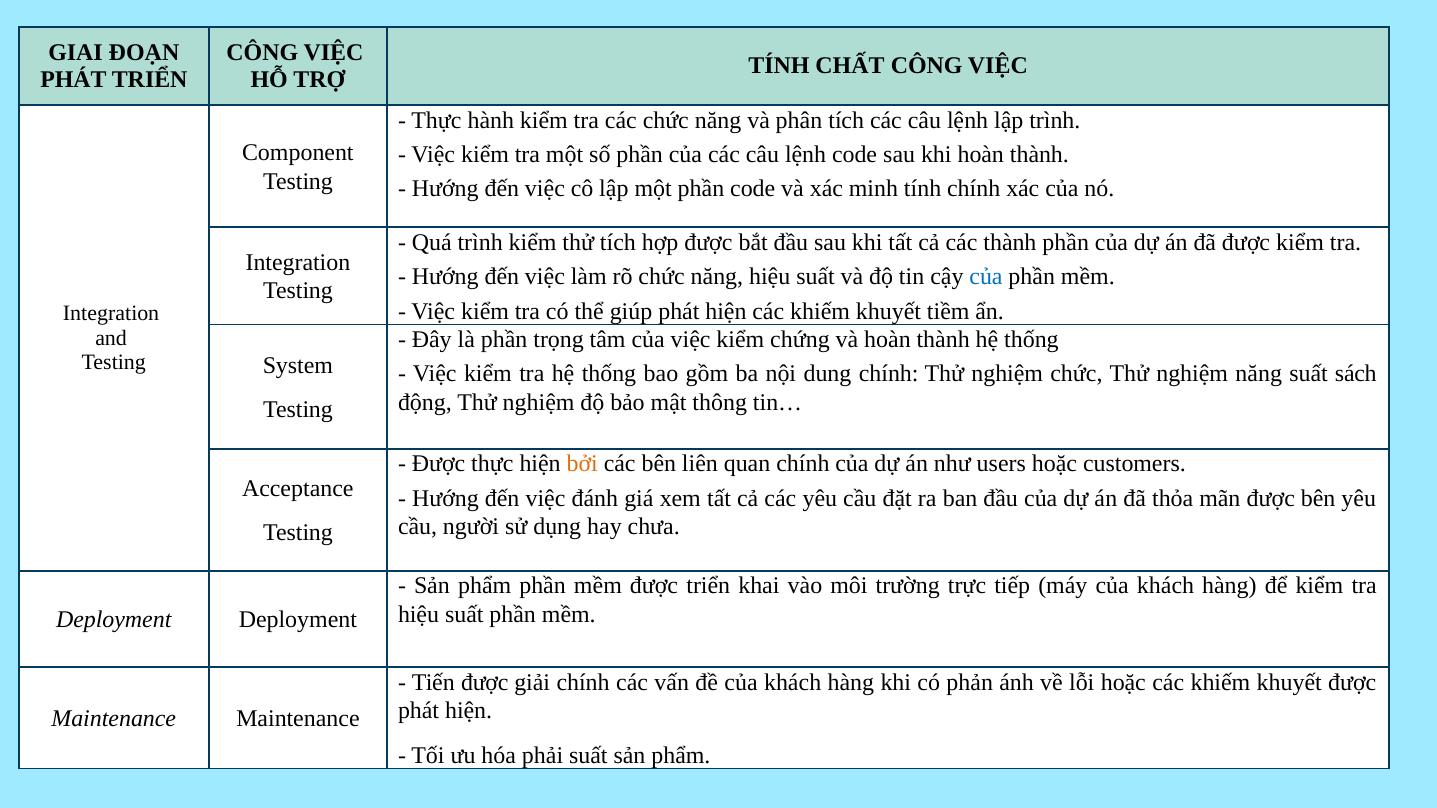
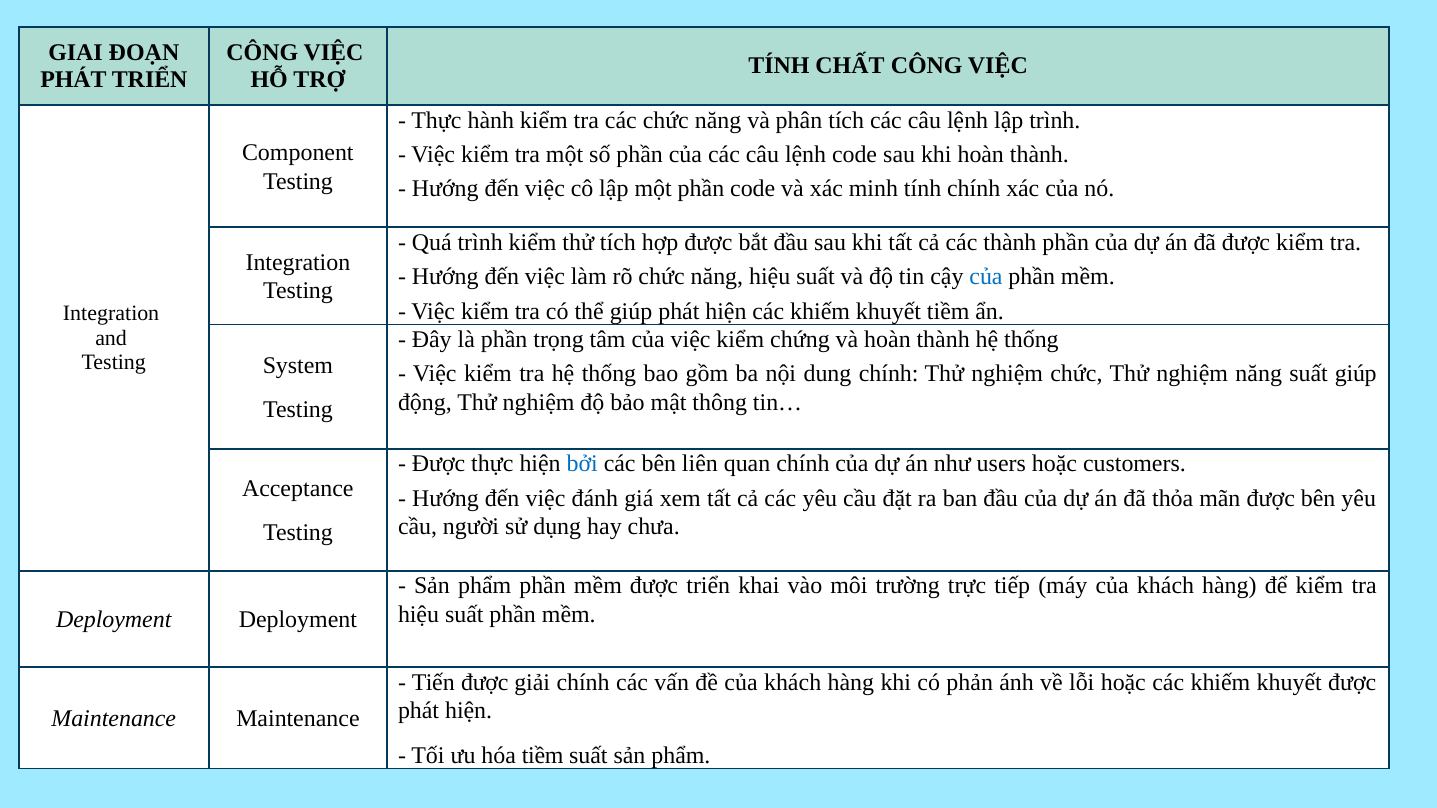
suất sách: sách -> giúp (1356, 374)
bởi colour: orange -> blue (582, 464)
hóa phải: phải -> tiềm (543, 756)
